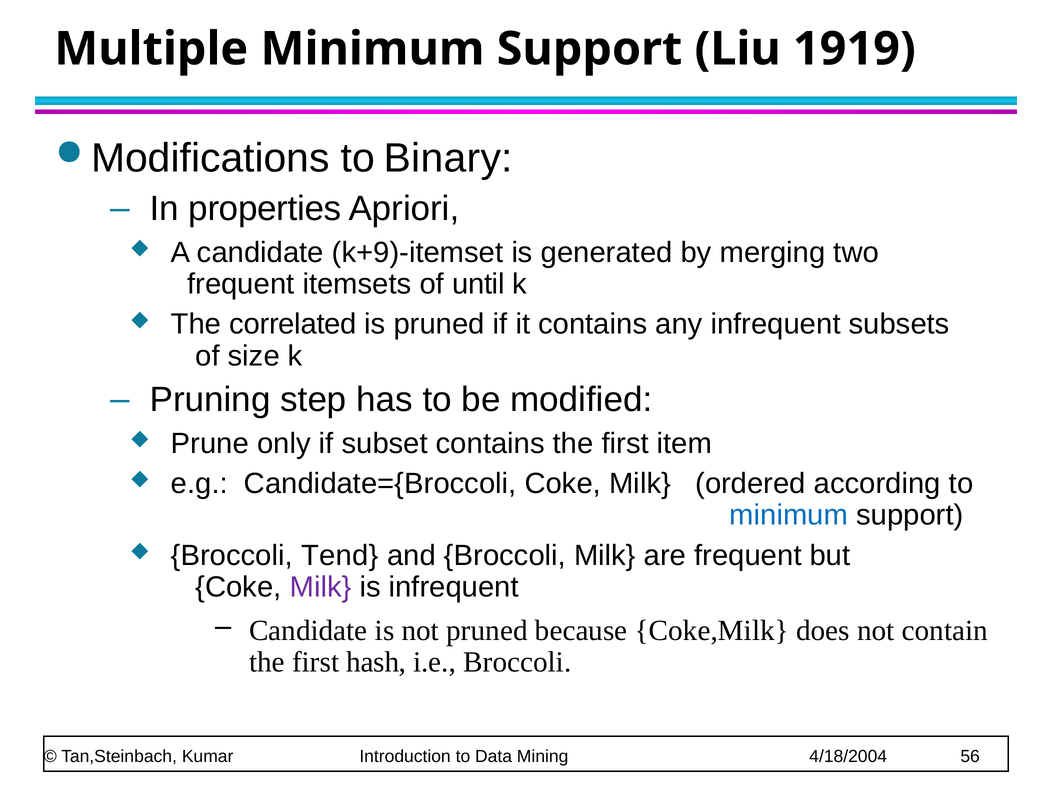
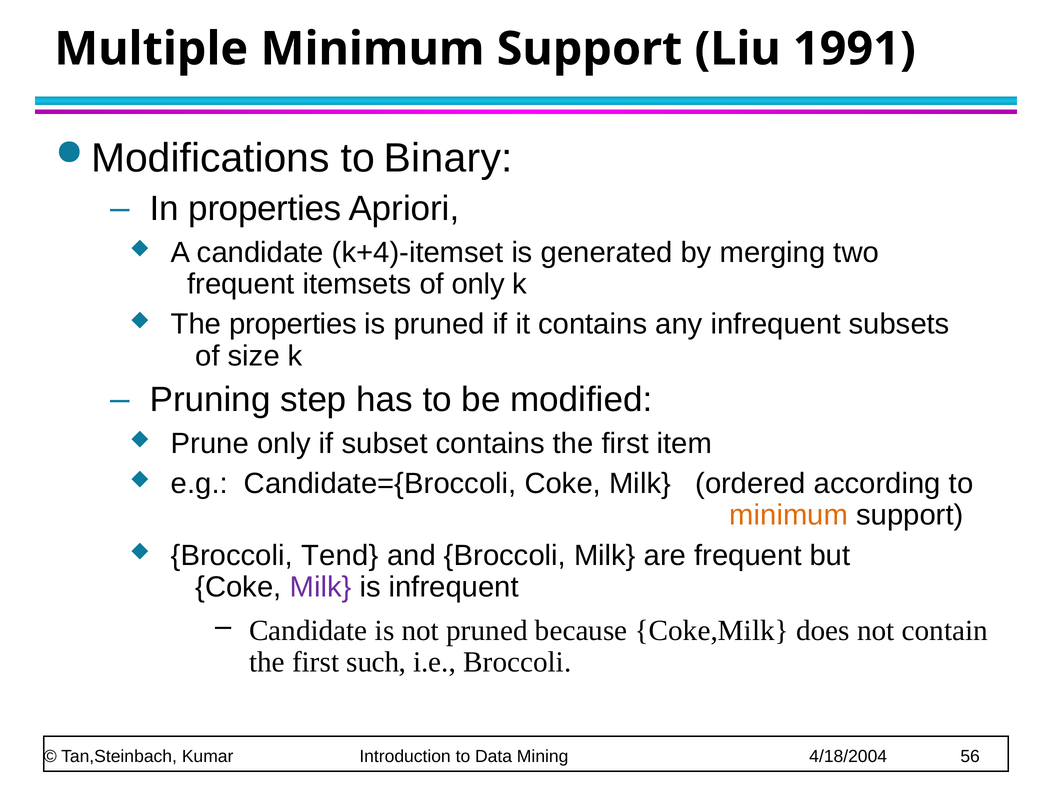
1919: 1919 -> 1991 (854, 49)
k+9)-itemset: k+9)-itemset -> k+4)-itemset (418, 252)
of until: until -> only (478, 284)
The correlated: correlated -> properties (293, 324)
minimum colour: blue -> orange (789, 515)
hash: hash -> such (376, 662)
